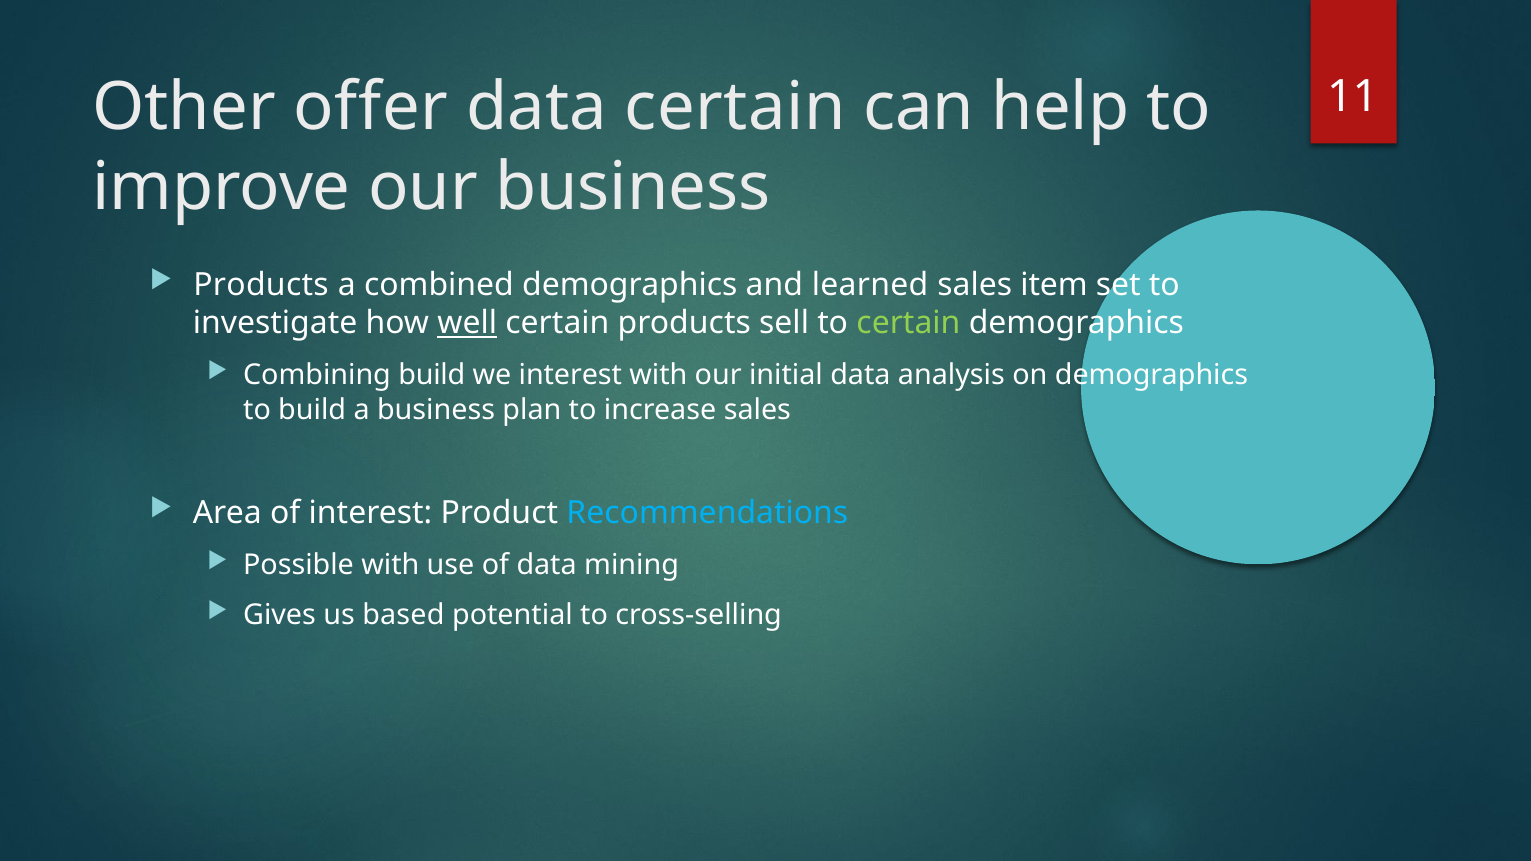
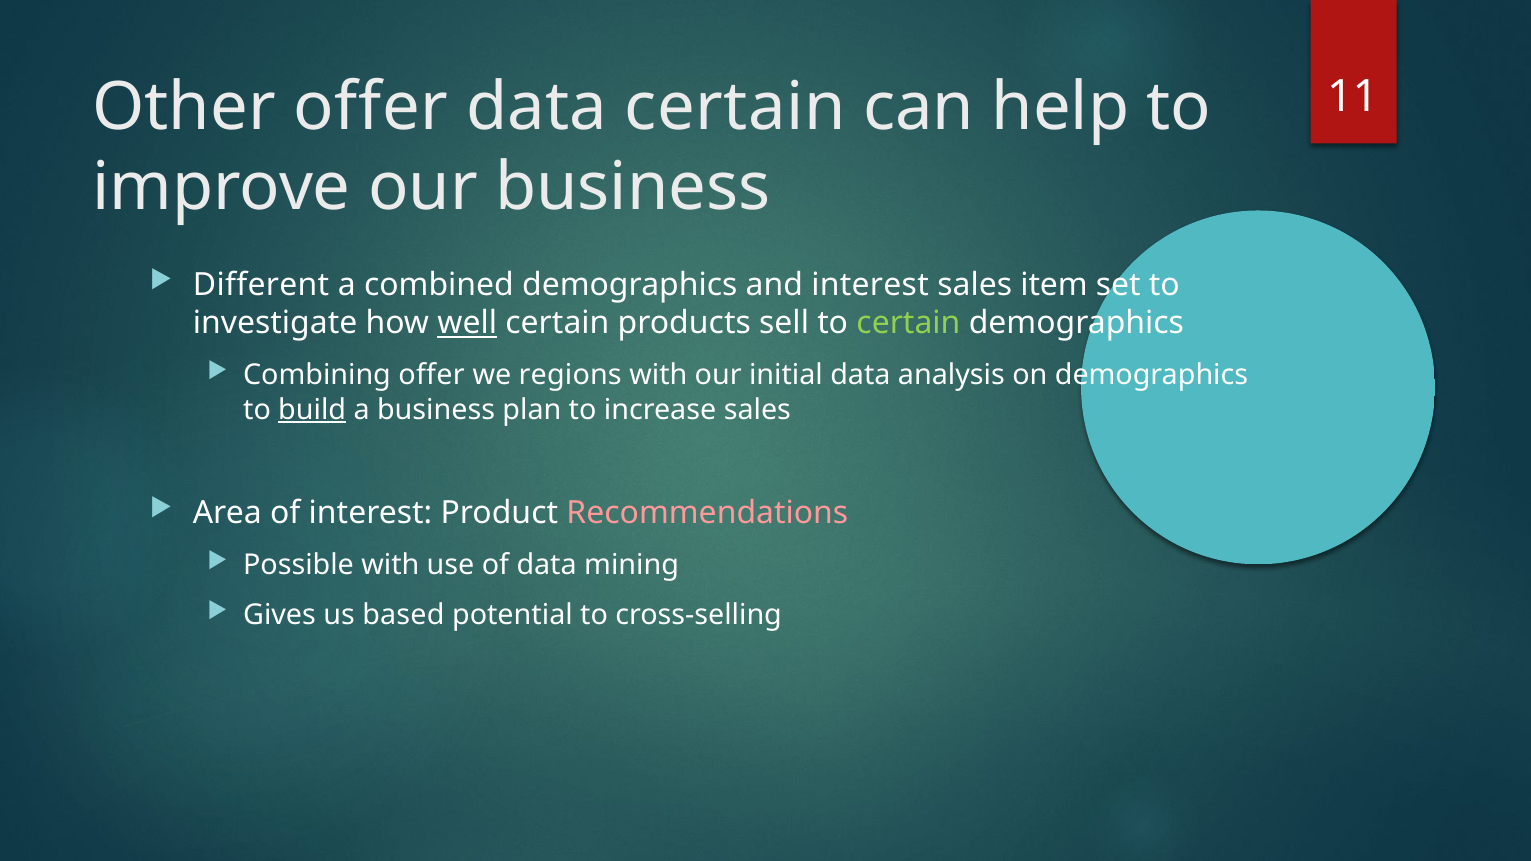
Products: Products -> Different (261, 285)
and learned: learned -> interest (870, 285)
Combining build: build -> offer (432, 375)
we interest: interest -> regions (570, 375)
build underline: none -> present (312, 410)
Recommendations colour: light blue -> pink (707, 513)
